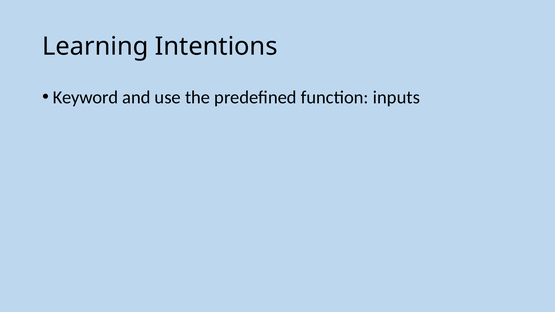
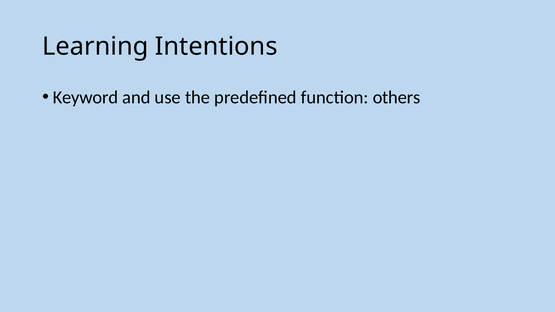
inputs: inputs -> others (397, 98)
